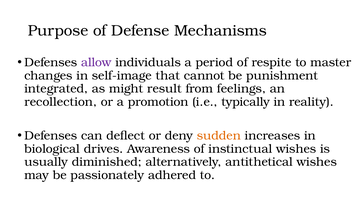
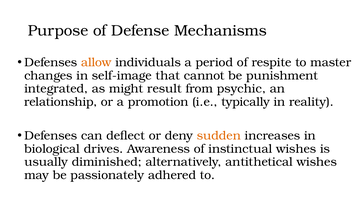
allow colour: purple -> orange (96, 62)
feelings: feelings -> psychic (241, 89)
recollection: recollection -> relationship (61, 102)
